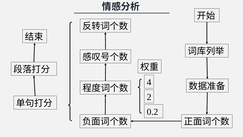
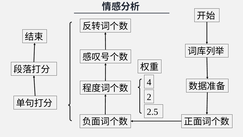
0.2: 0.2 -> 2.5 (152, 112)
